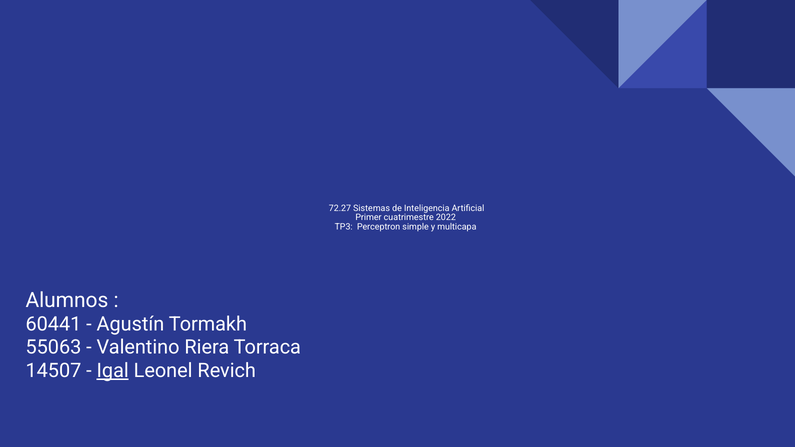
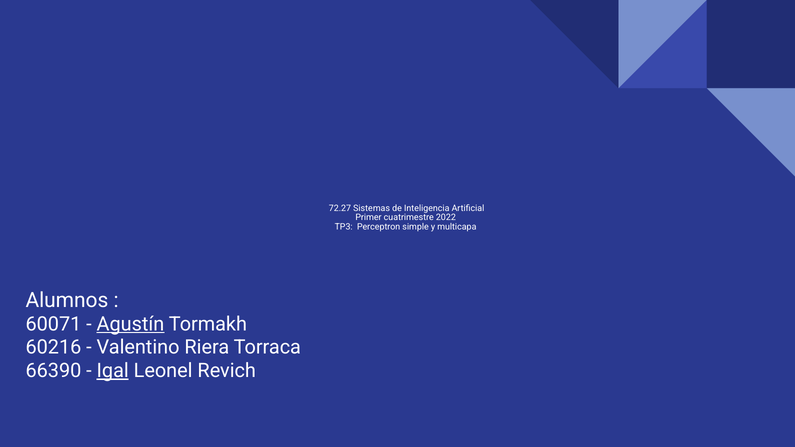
60441: 60441 -> 60071 (53, 324)
Agustín underline: none -> present (130, 324)
55063: 55063 -> 60216 (53, 348)
14507: 14507 -> 66390 (53, 371)
